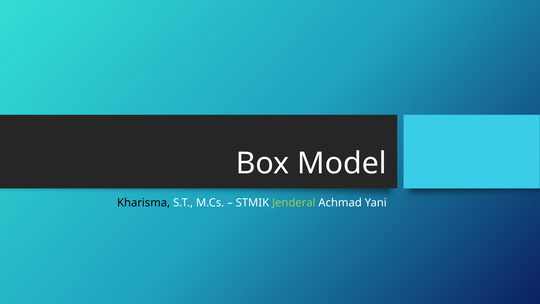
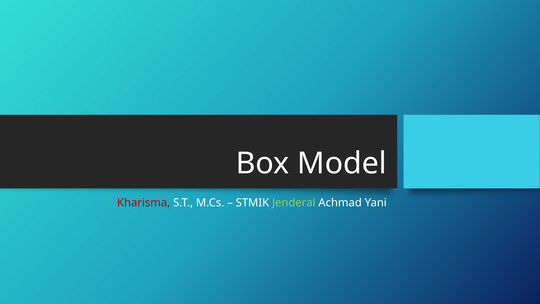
Kharisma colour: black -> red (144, 203)
